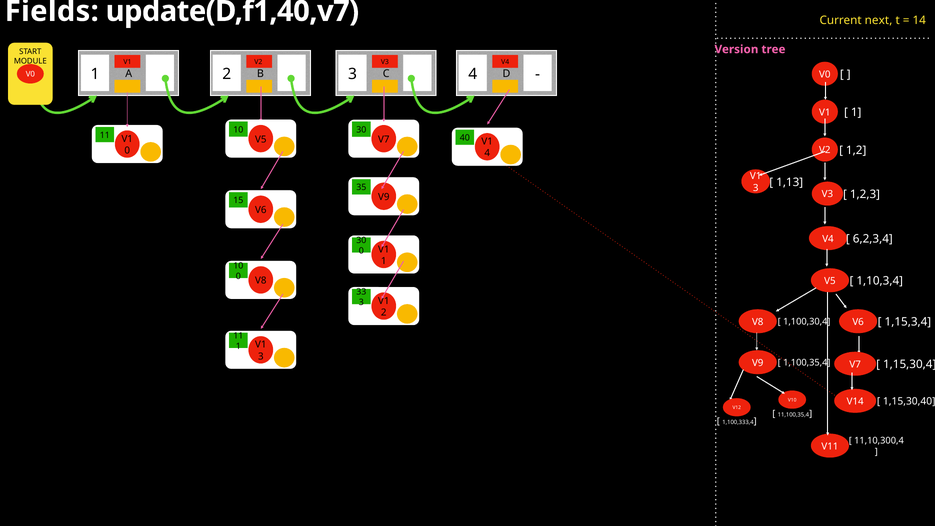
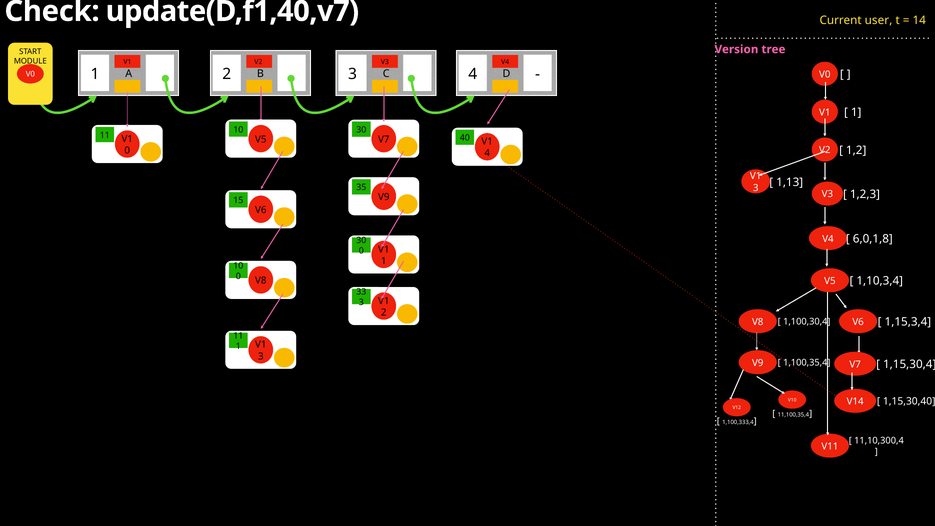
Fields: Fields -> Check (52, 11)
next: next -> user (879, 20)
6,2,3,4: 6,2,3,4 -> 6,0,1,8 (873, 239)
